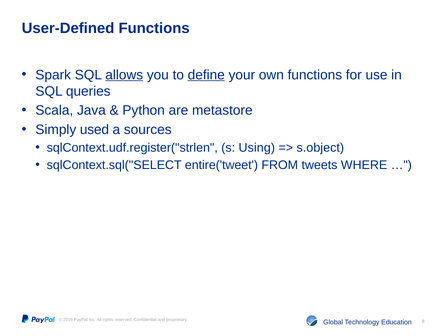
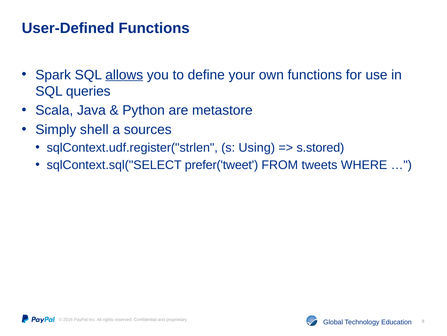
define underline: present -> none (206, 75)
used: used -> shell (94, 129)
s.object: s.object -> s.stored (320, 147)
entire('tweet: entire('tweet -> prefer('tweet (222, 165)
